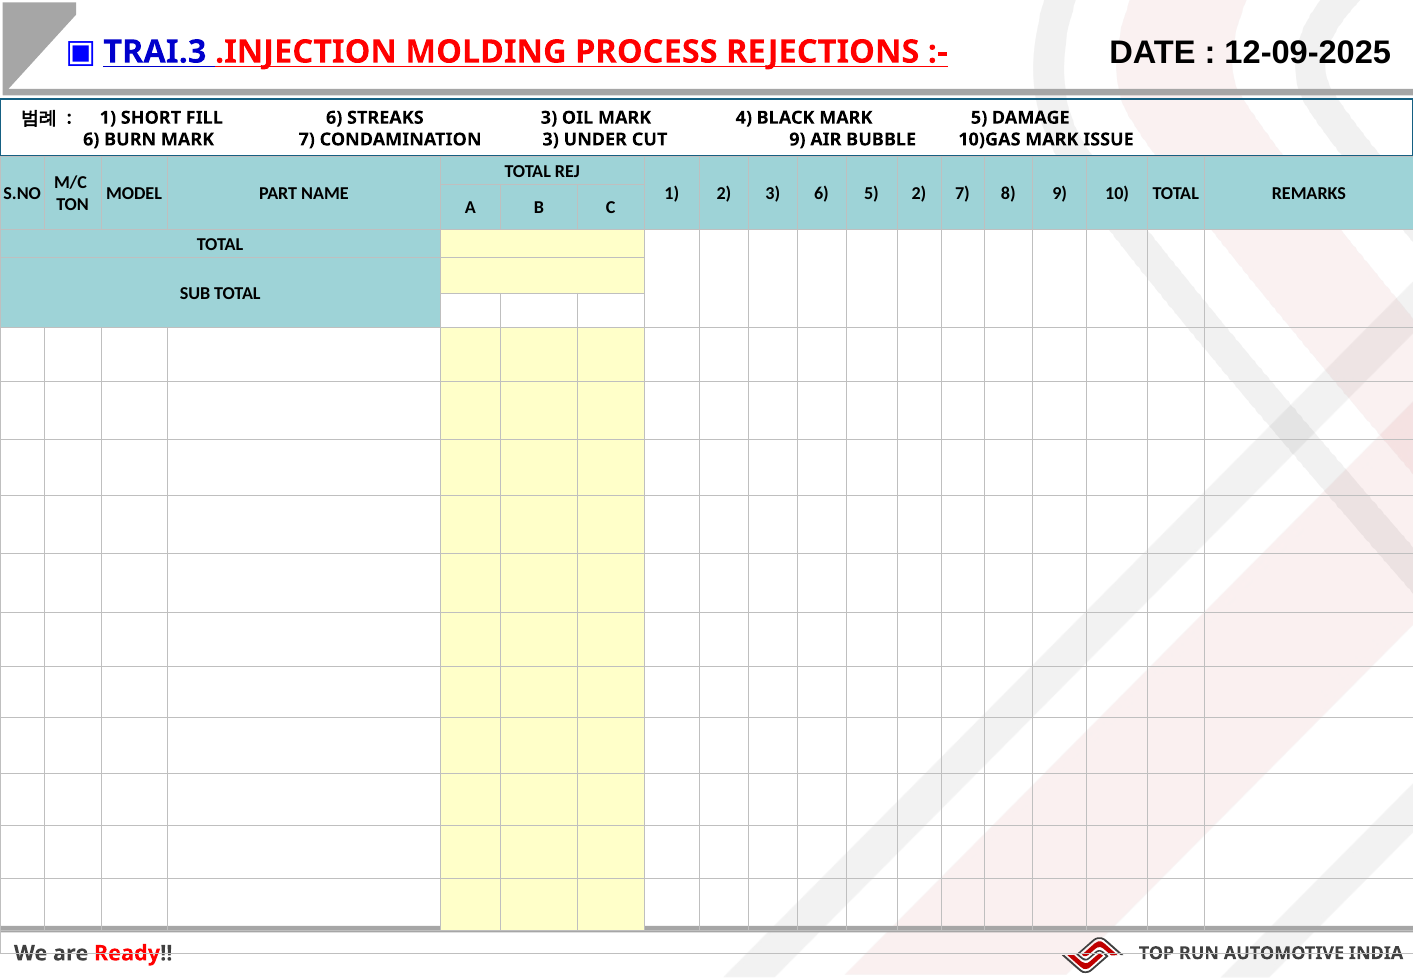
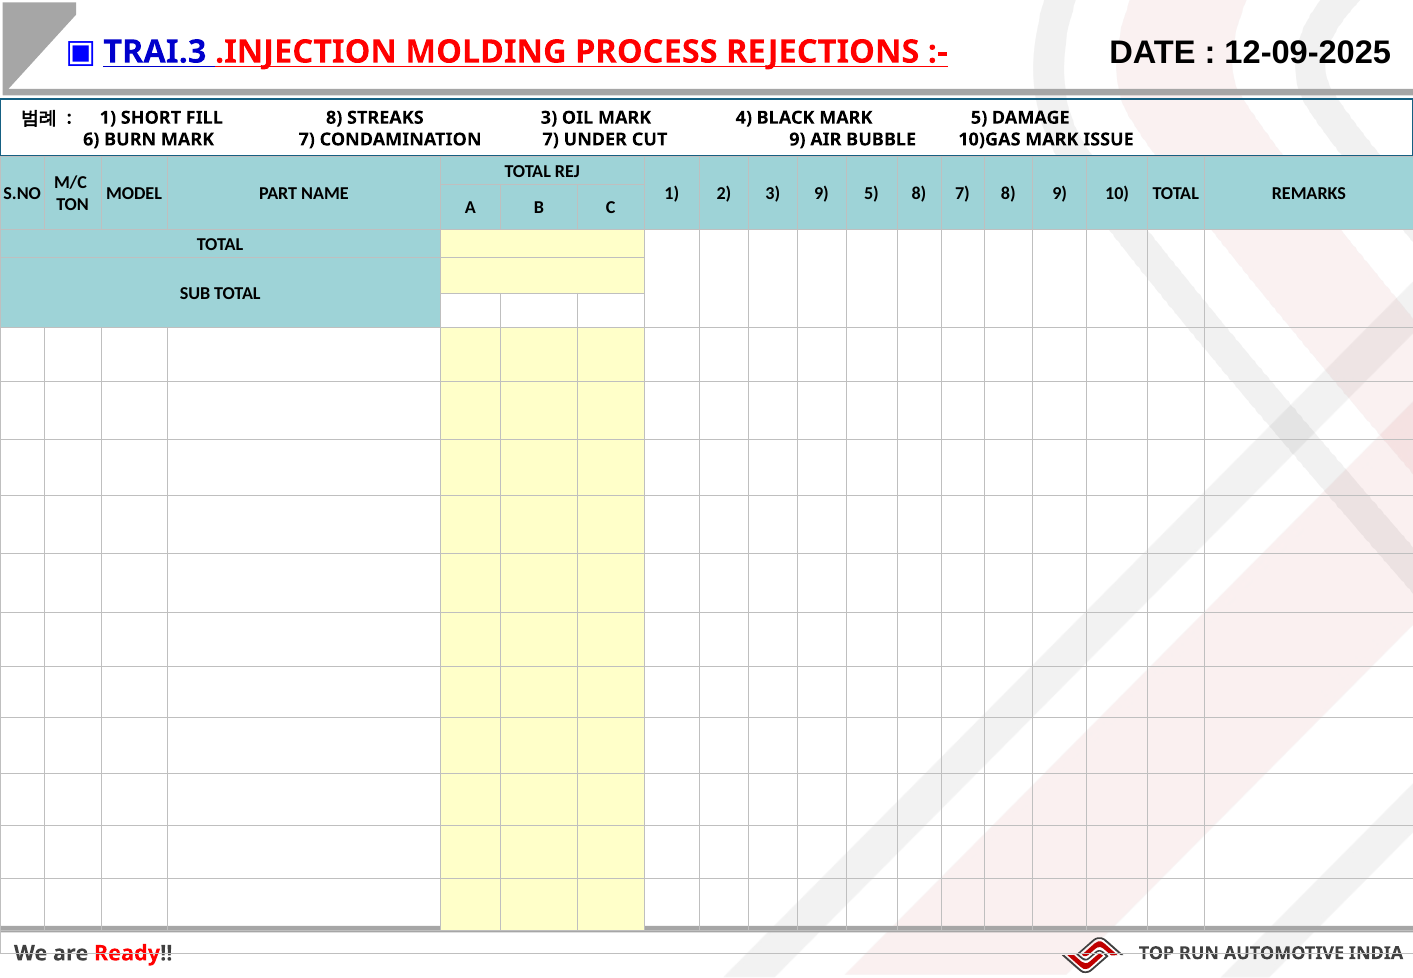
FILL 6: 6 -> 8 (334, 118)
CONDAMINATION 3: 3 -> 7 (551, 140)
3 6: 6 -> 9 (821, 193)
5 2: 2 -> 8 (919, 193)
